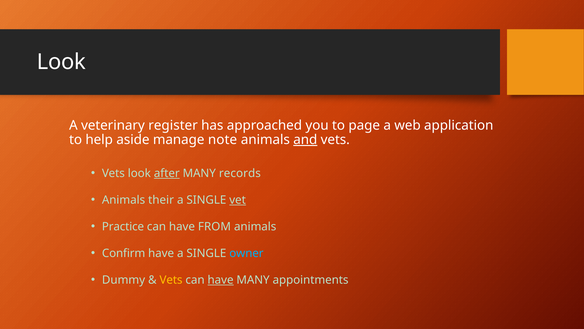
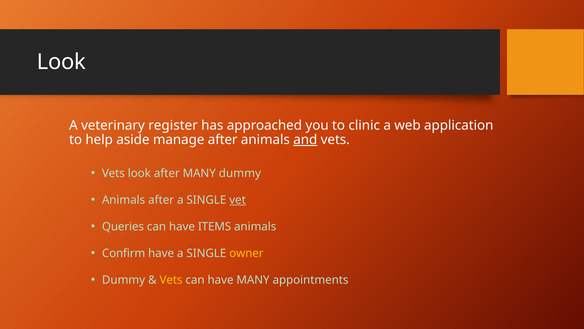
page: page -> clinic (364, 125)
manage note: note -> after (223, 140)
after underline: present -> none (167, 173)
MANY records: records -> dummy (240, 173)
Animals their: their -> after (161, 200)
Practice: Practice -> Queries (123, 226)
FROM: FROM -> ITEMS (215, 226)
owner colour: light blue -> yellow (246, 253)
have underline: present -> none (221, 280)
